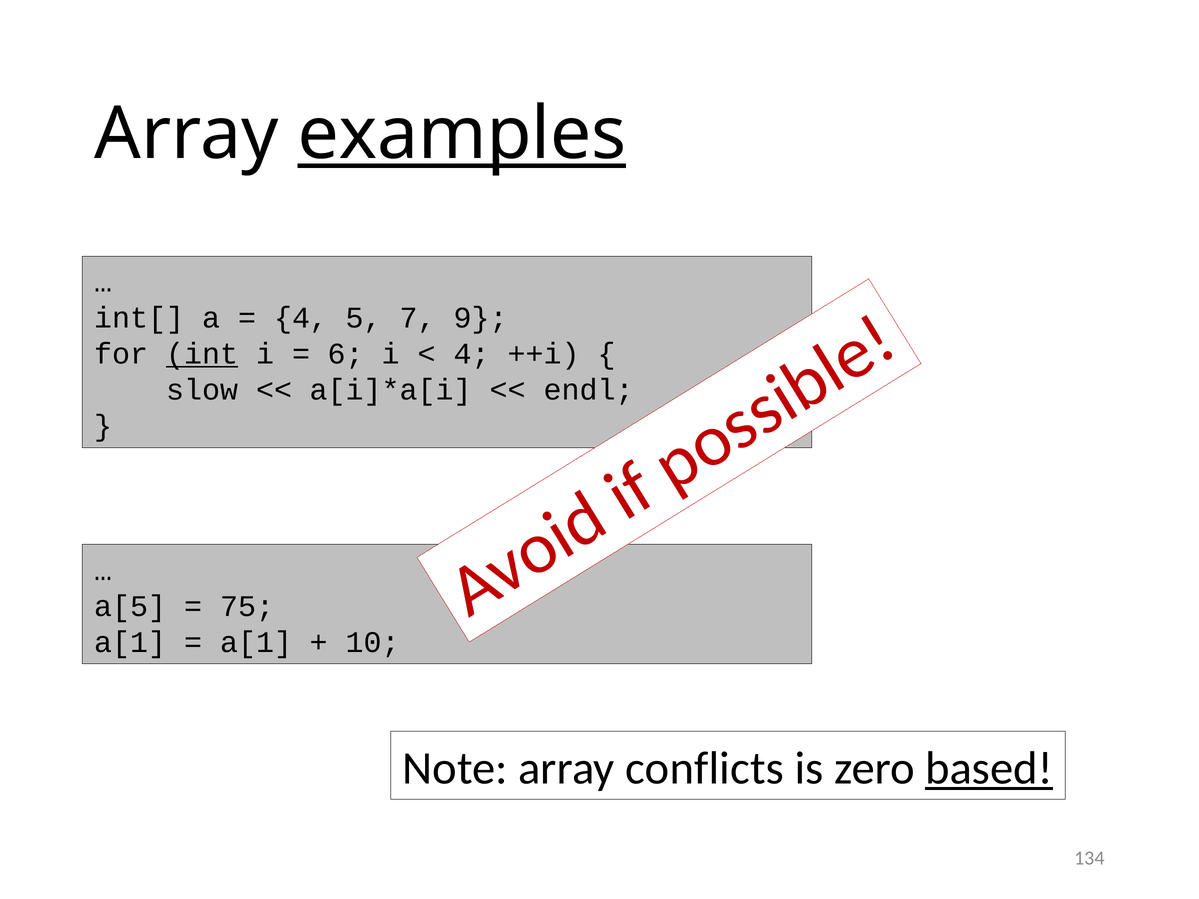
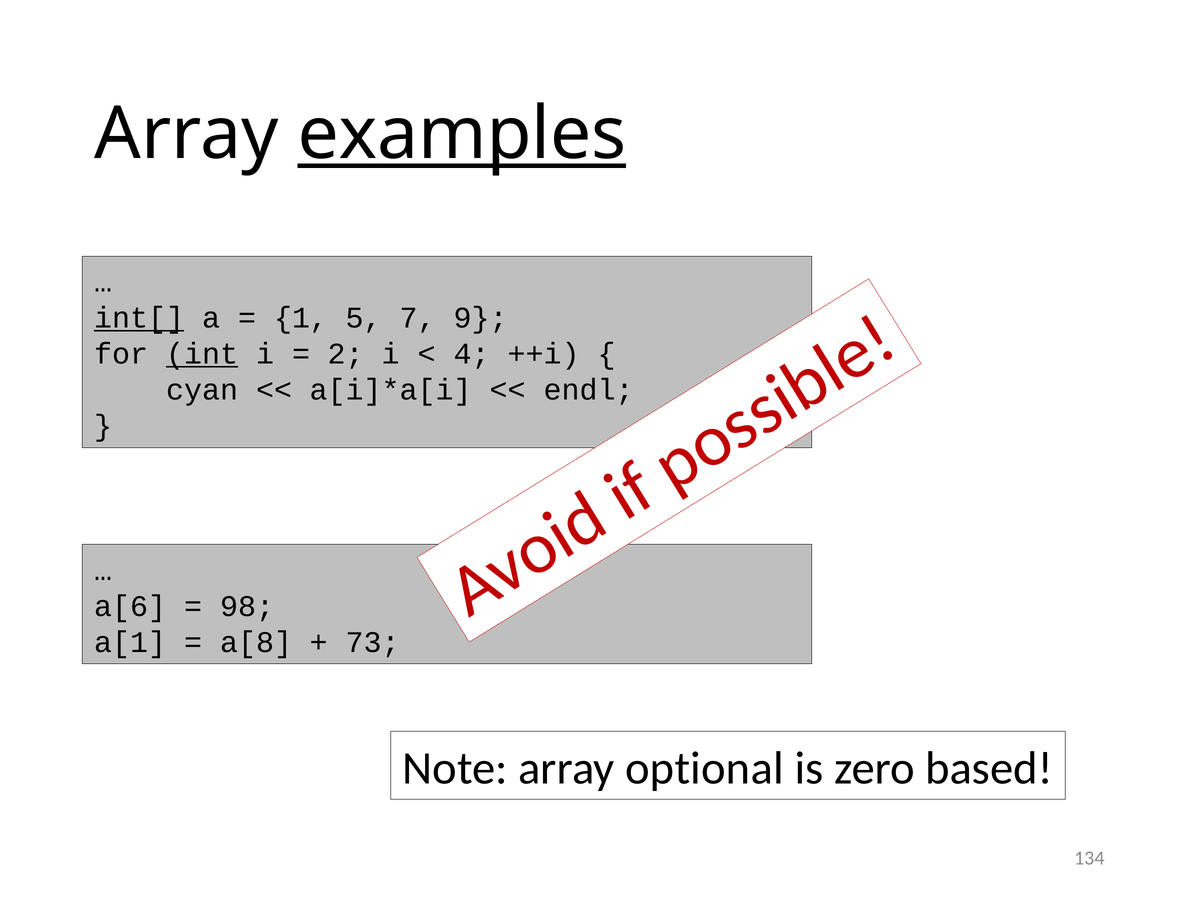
int[ underline: none -> present (139, 318)
4: 4 -> 1 (301, 318)
6: 6 -> 2 (346, 354)
slow: slow -> cyan (202, 390)
a[5: a[5 -> a[6 (130, 606)
75: 75 -> 98 (247, 606)
a[1: a[1 -> a[8 (256, 642)
10: 10 -> 73 (373, 642)
conflicts: conflicts -> optional (704, 769)
based underline: present -> none (989, 769)
